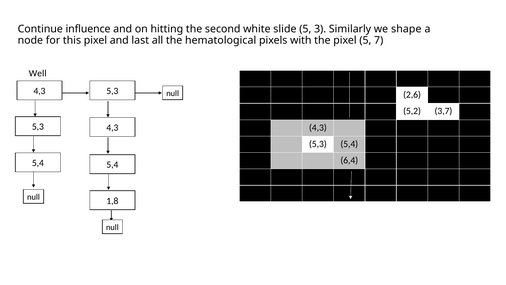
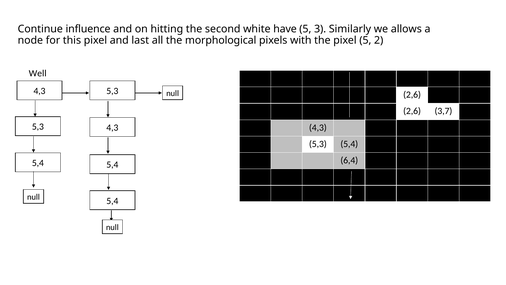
slide: slide -> have (285, 29)
shape: shape -> allows (406, 29)
hematological: hematological -> morphological (221, 40)
7: 7 -> 2 (379, 40)
5,2: 5,2 -> 2,6 (412, 111)
1,8: 1,8 -> 5,4 (112, 201)
